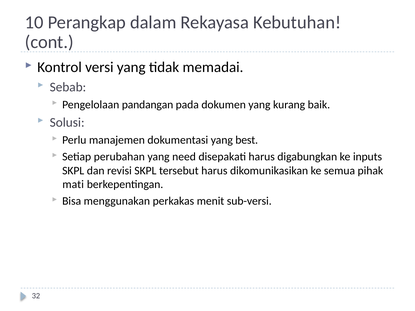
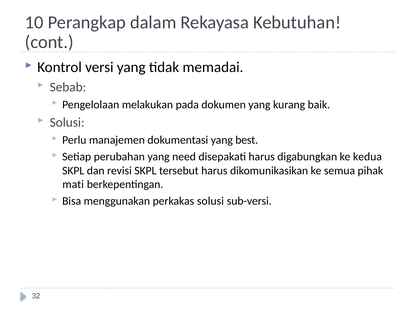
pandangan: pandangan -> melakukan (147, 105)
inputs: inputs -> kedua (367, 157)
perkakas menit: menit -> solusi (210, 201)
